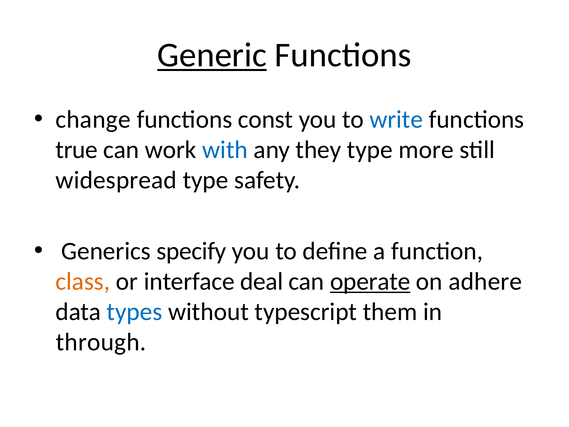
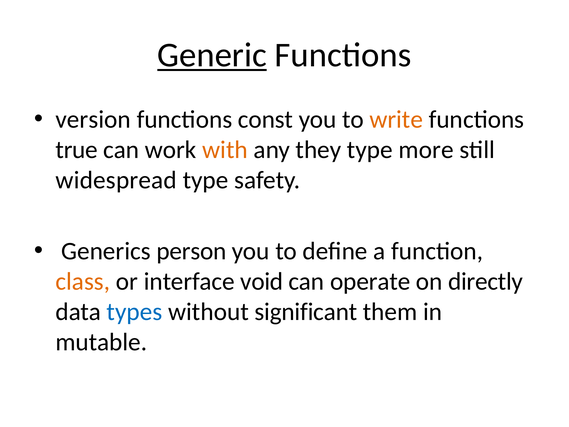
change: change -> version (93, 119)
write colour: blue -> orange (396, 119)
with colour: blue -> orange (225, 150)
specify: specify -> person (191, 251)
deal: deal -> void (262, 281)
operate underline: present -> none (370, 281)
adhere: adhere -> directly (486, 281)
typescript: typescript -> significant (306, 312)
through: through -> mutable (101, 342)
